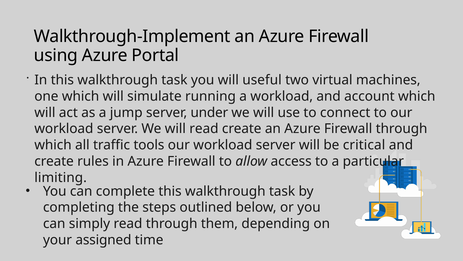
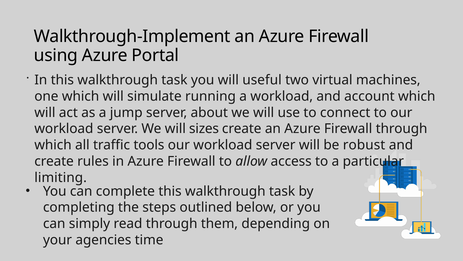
under: under -> about (209, 112)
will read: read -> sizes (204, 129)
critical: critical -> robust (364, 145)
assigned: assigned -> agencies (103, 239)
